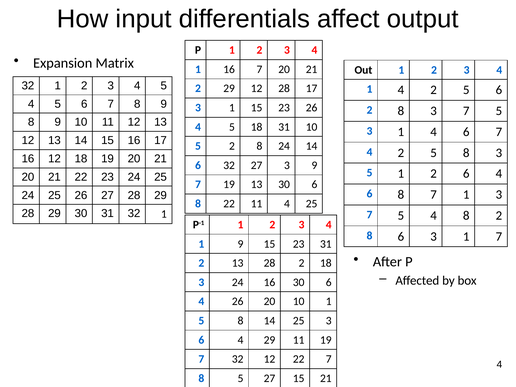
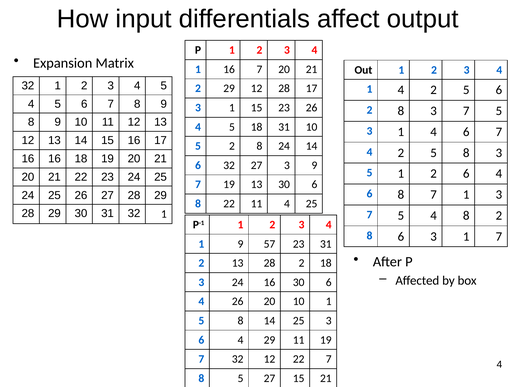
16 12: 12 -> 16 (54, 159)
9 15: 15 -> 57 (269, 244)
